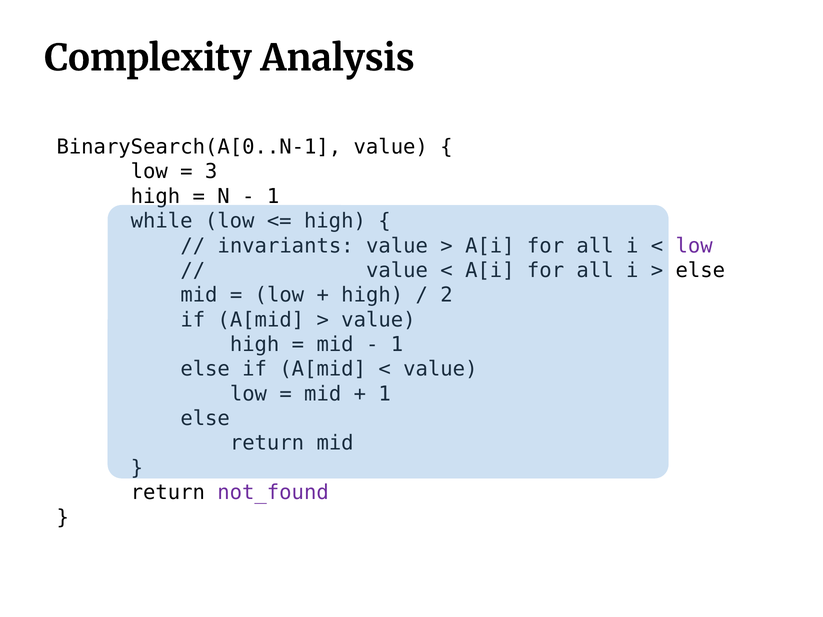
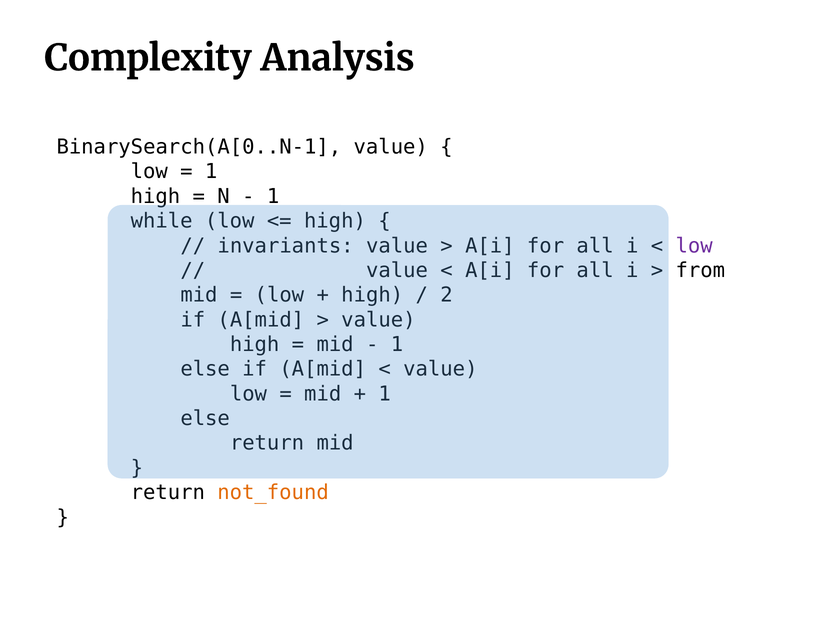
3: 3 -> 1 (211, 172)
else: else -> from (700, 271)
not_found colour: purple -> orange (273, 493)
